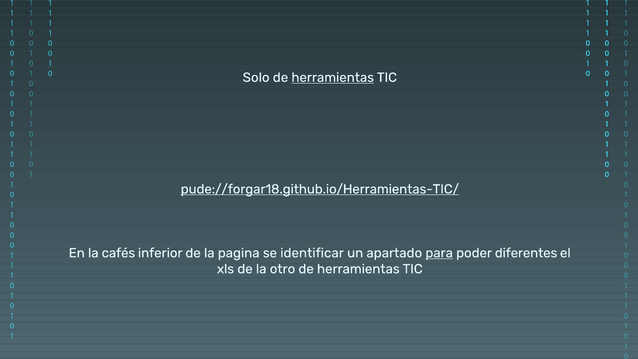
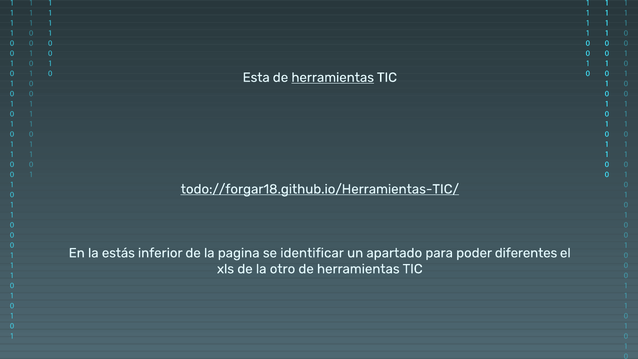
Solo: Solo -> Esta (256, 77)
pude://forgar18.github.io/Herramientas-TIC/: pude://forgar18.github.io/Herramientas-TIC/ -> todo://forgar18.github.io/Herramientas-TIC/ (320, 189)
cafés: cafés -> estás (118, 253)
para underline: present -> none (439, 253)
